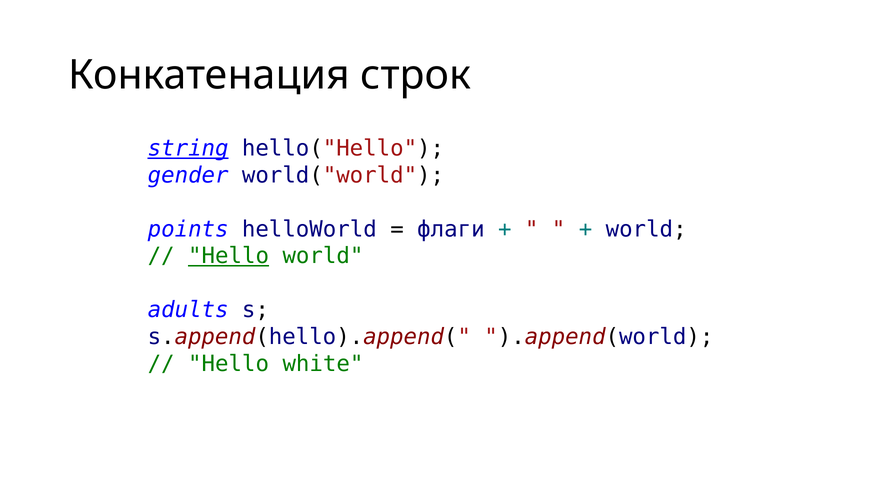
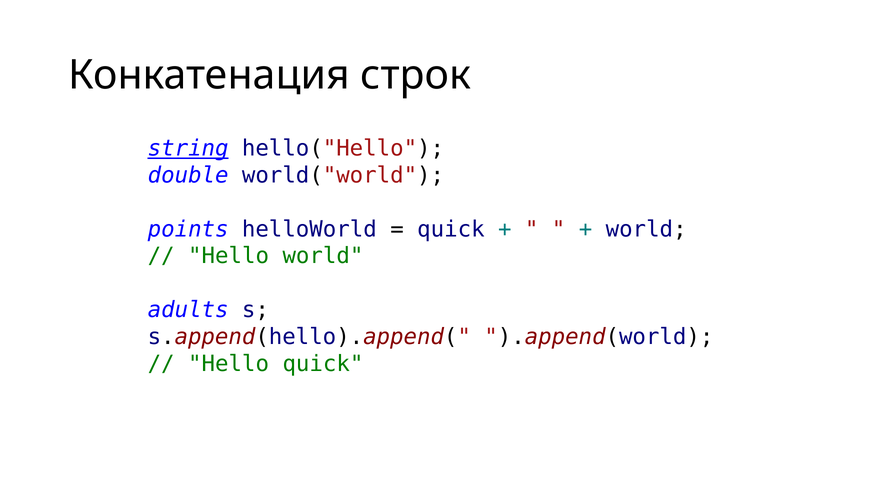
gender: gender -> double (188, 175)
флаги: флаги -> quick (451, 229)
Hello underline: present -> none (229, 256)
Hello white: white -> quick (323, 364)
